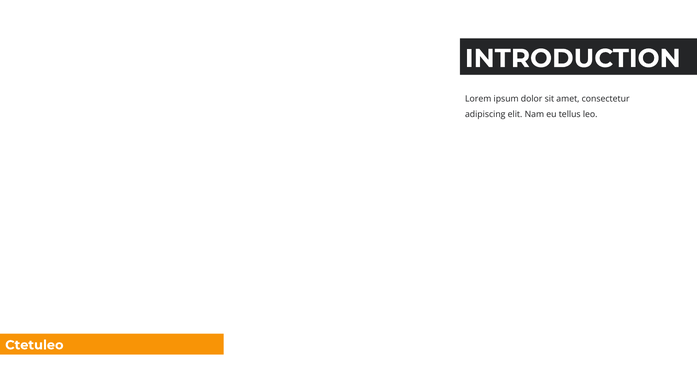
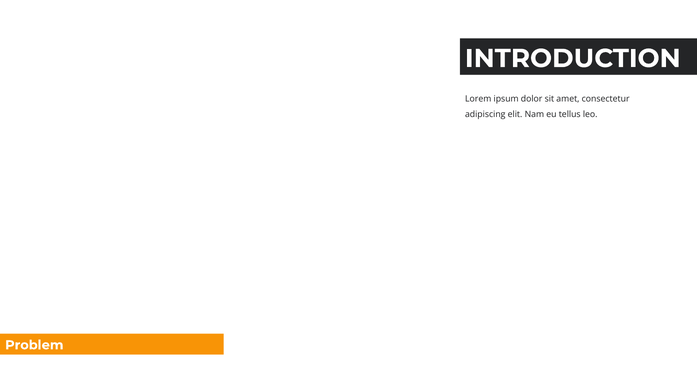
Ctetuleo: Ctetuleo -> Problem (34, 345)
